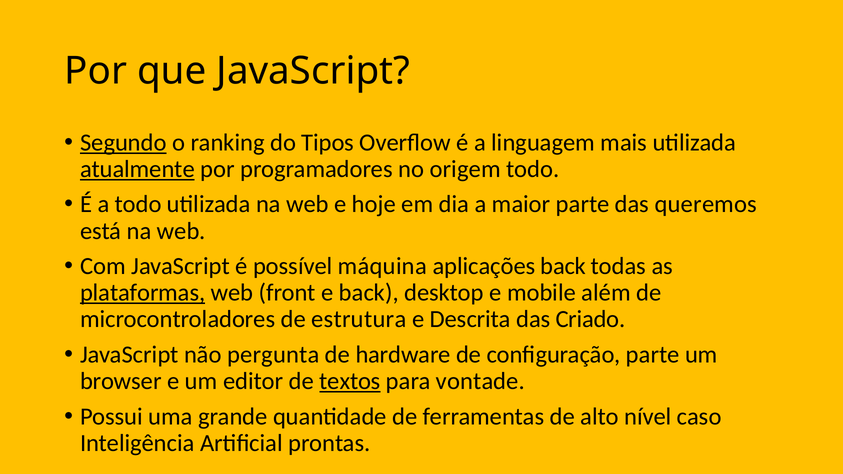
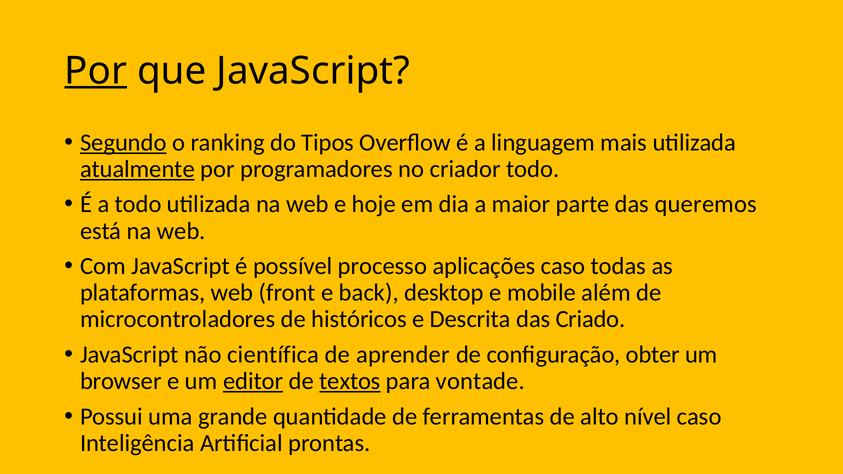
Por underline: none -> present (96, 71)
origem: origem -> criador (465, 169)
máquina: máquina -> processo (382, 266)
aplicações back: back -> caso (563, 266)
plataformas underline: present -> none (143, 293)
estrutura: estrutura -> históricos (359, 319)
pergunta: pergunta -> científica (273, 355)
hardware: hardware -> aprender (403, 355)
configuração parte: parte -> obter (653, 355)
editor underline: none -> present (253, 381)
